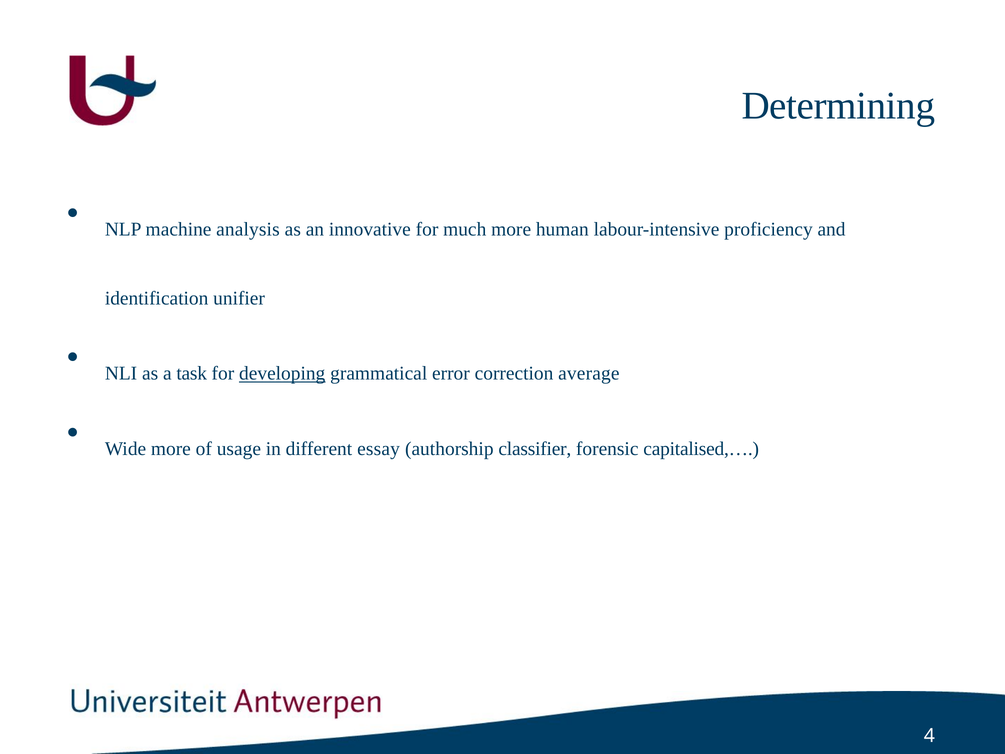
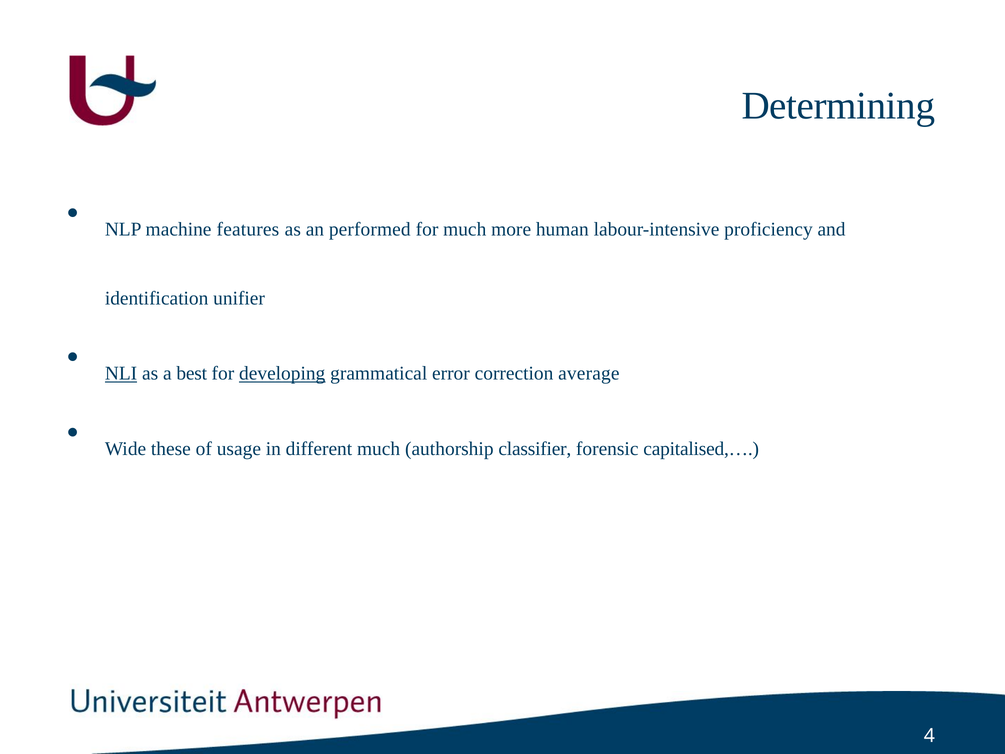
analysis: analysis -> features (248, 229)
innovative: innovative -> performed (370, 229)
NLI underline: none -> present (121, 373)
task: task -> best (192, 373)
Wide more: more -> these (171, 449)
different essay: essay -> much (379, 449)
